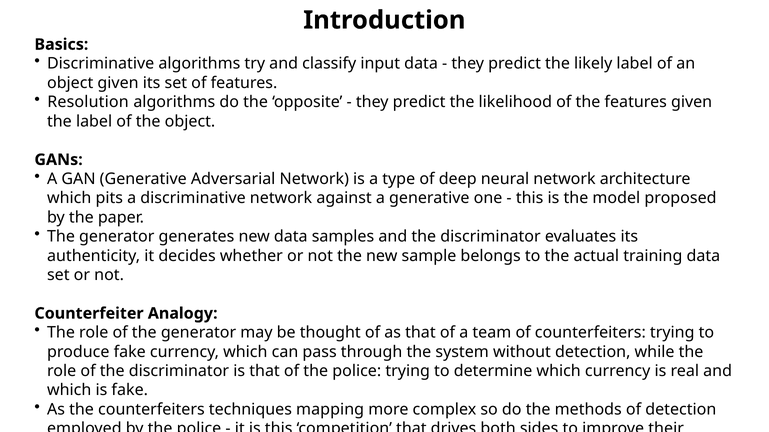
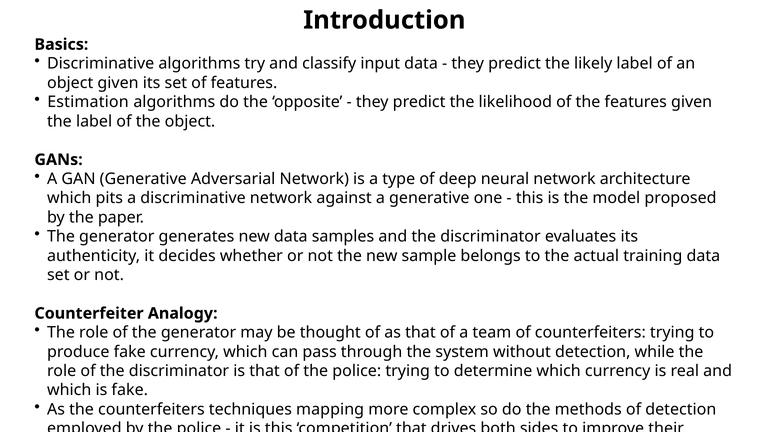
Resolution: Resolution -> Estimation (88, 102)
